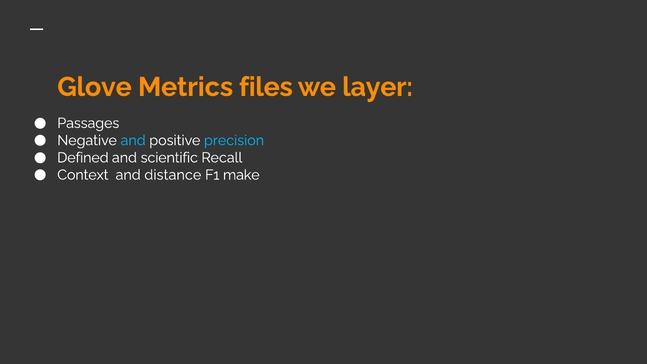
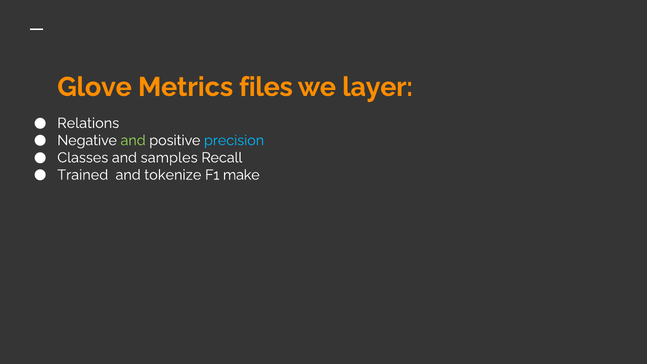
Passages: Passages -> Relations (88, 123)
and colour: light blue -> light green (133, 140)
Defined: Defined -> Classes (83, 158)
scientific: scientific -> samples (169, 158)
Context: Context -> Trained (83, 175)
distance: distance -> tokenize (173, 175)
